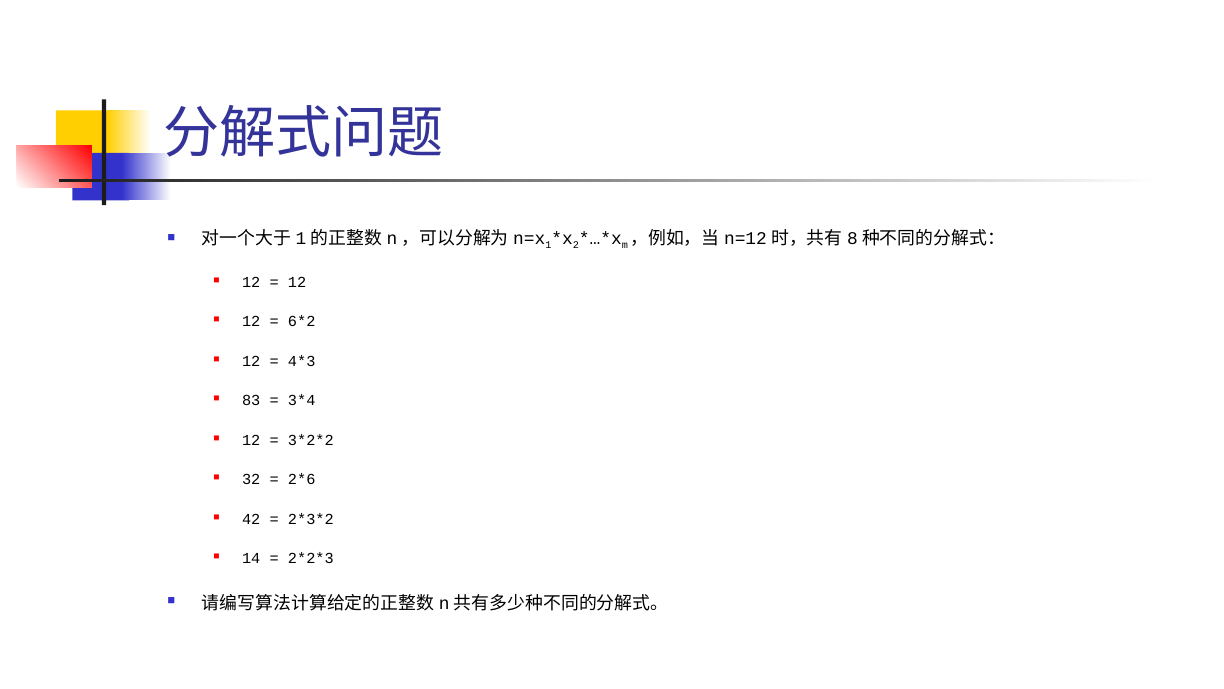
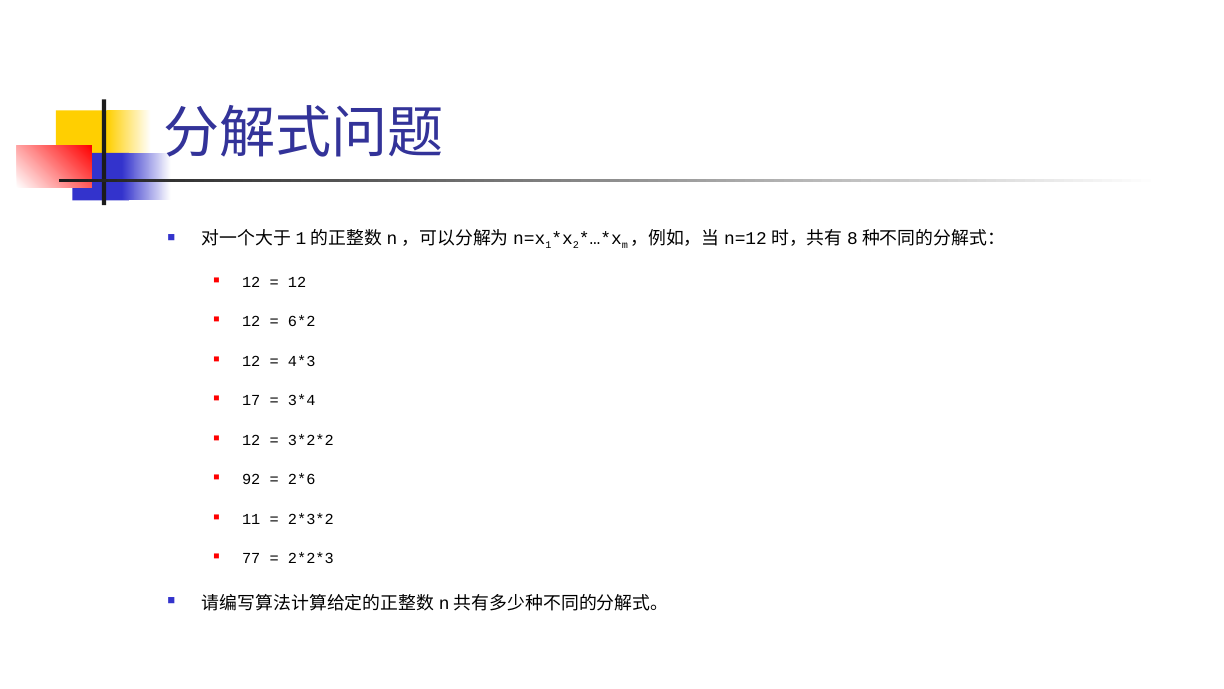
83: 83 -> 17 (251, 401)
32: 32 -> 92 (251, 479)
42: 42 -> 11 (251, 519)
14: 14 -> 77 (251, 558)
